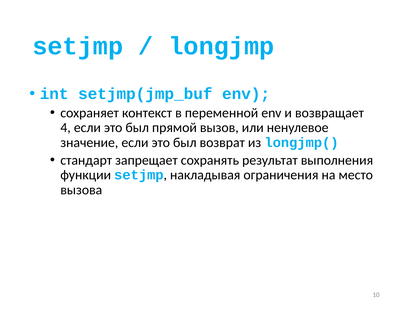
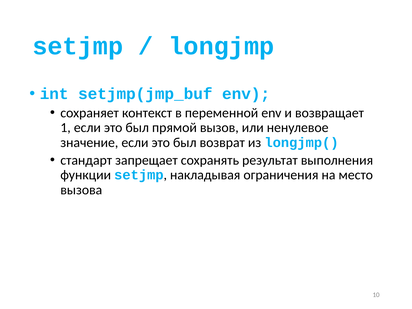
4: 4 -> 1 (66, 128)
